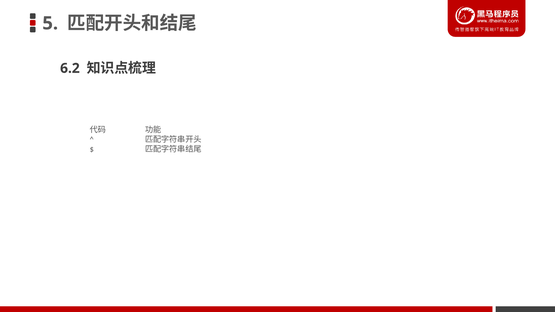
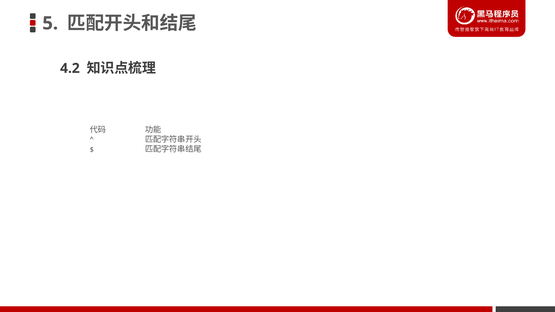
6.2: 6.2 -> 4.2 (70, 68)
